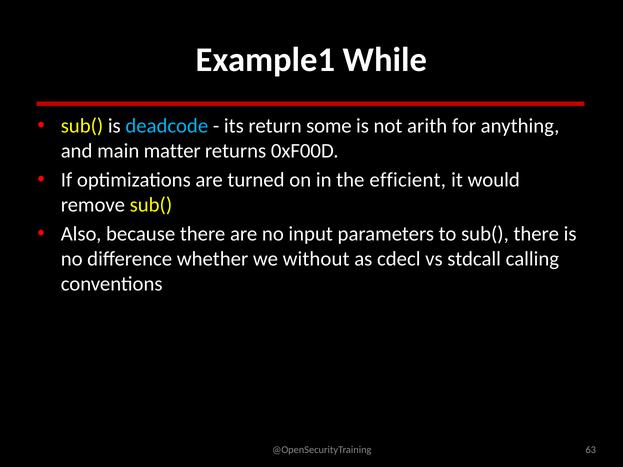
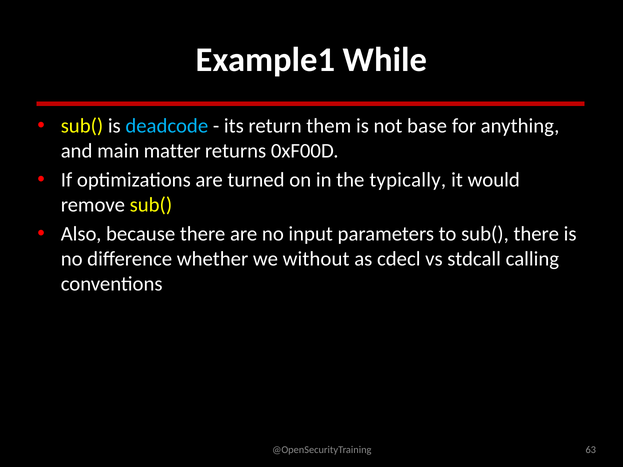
some: some -> them (329, 126)
arith: arith -> base (427, 126)
efficient: efficient -> typically (408, 180)
